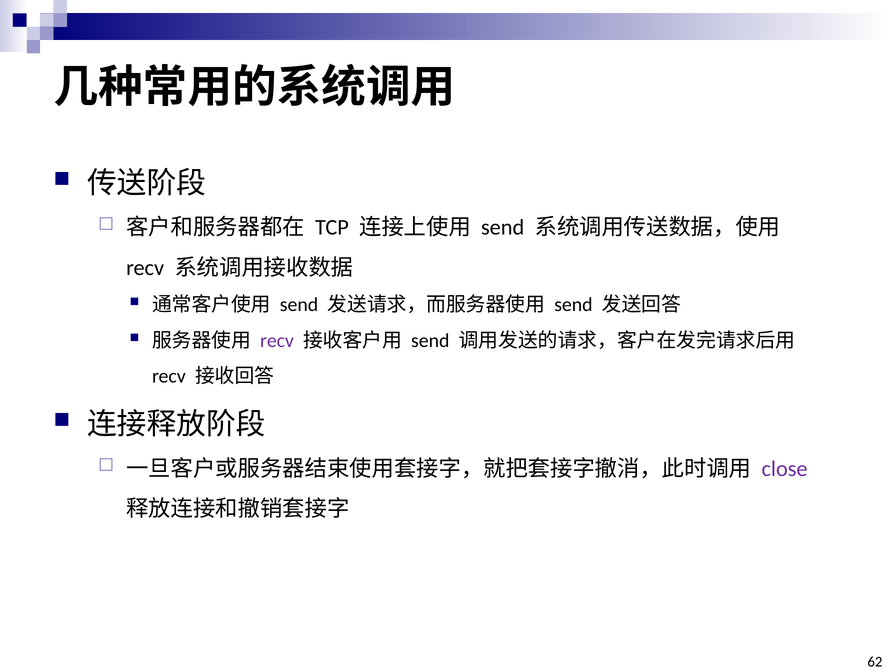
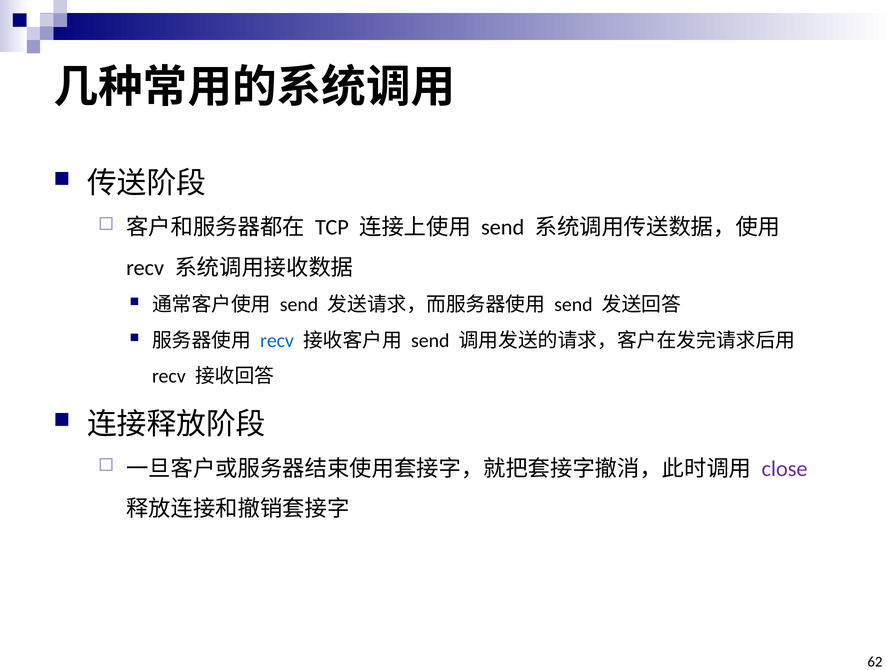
recv colour: purple -> blue (277, 340)
